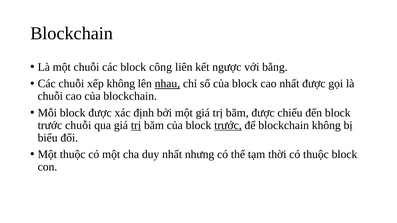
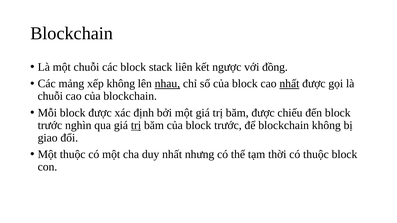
công: công -> stack (161, 67)
bằng: bằng -> đồng (275, 67)
Các chuỗi: chuỗi -> mảng (71, 84)
nhất underline: none -> present (289, 84)
trước chuỗi: chuỗi -> nghìn (78, 125)
trước underline: present -> none (228, 125)
biểu: biểu -> giao (48, 138)
